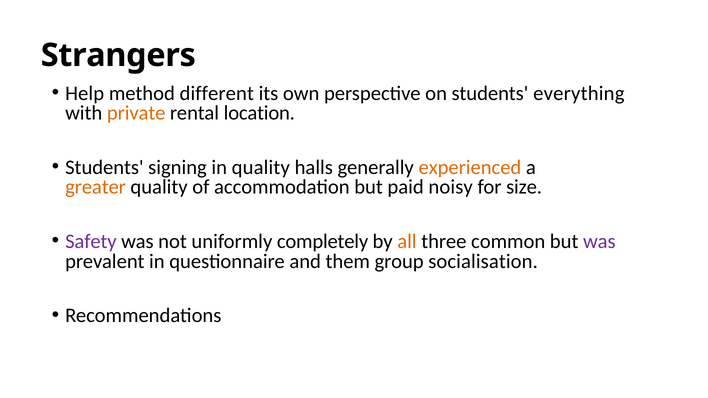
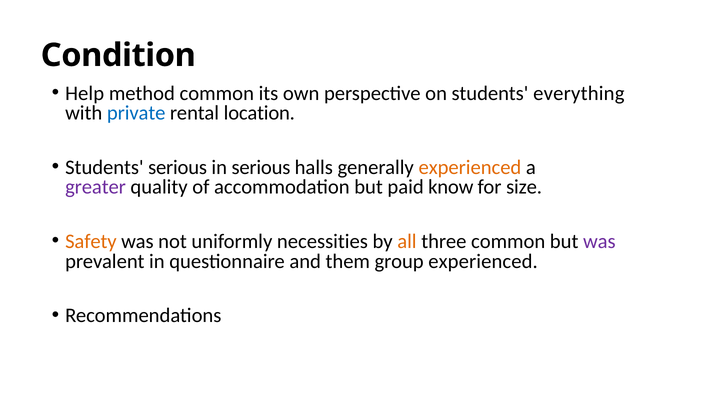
Strangers: Strangers -> Condition (118, 55)
method different: different -> common (217, 93)
private colour: orange -> blue (136, 113)
Students signing: signing -> serious (178, 168)
in quality: quality -> serious (261, 168)
greater colour: orange -> purple (96, 187)
noisy: noisy -> know (451, 187)
Safety colour: purple -> orange (91, 242)
completely: completely -> necessities (322, 242)
group socialisation: socialisation -> experienced (483, 261)
